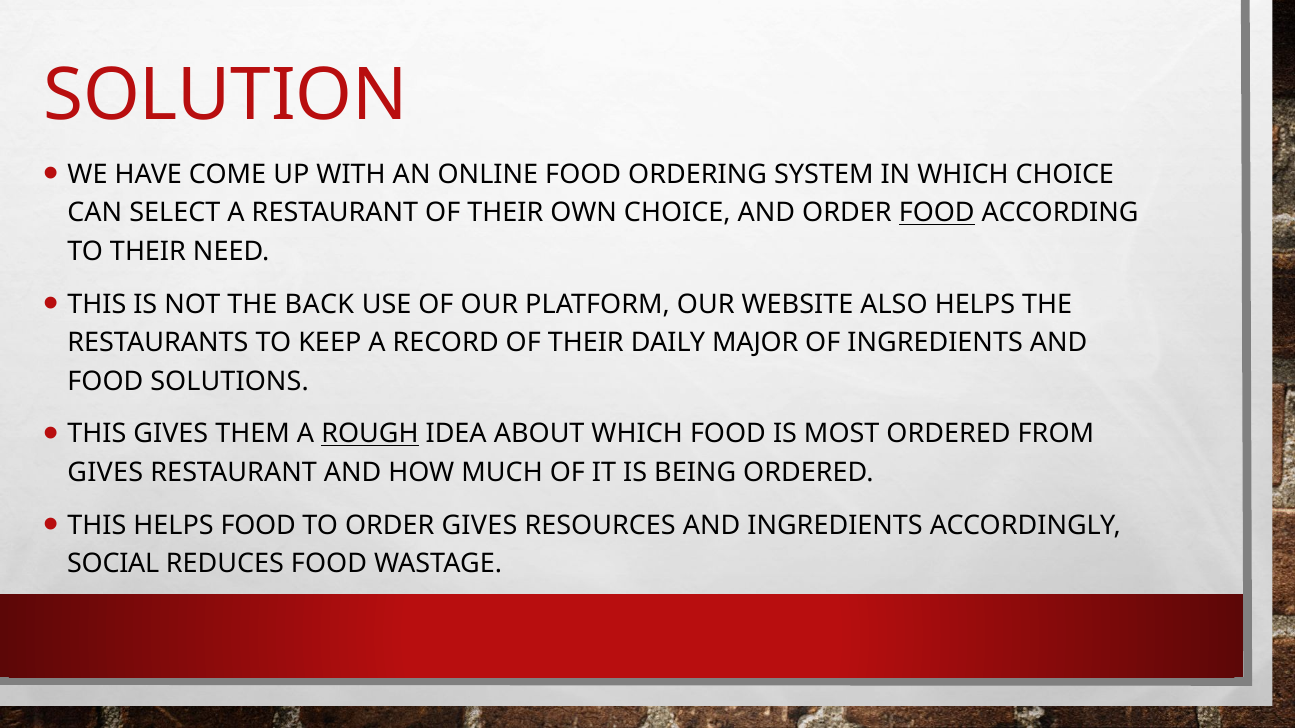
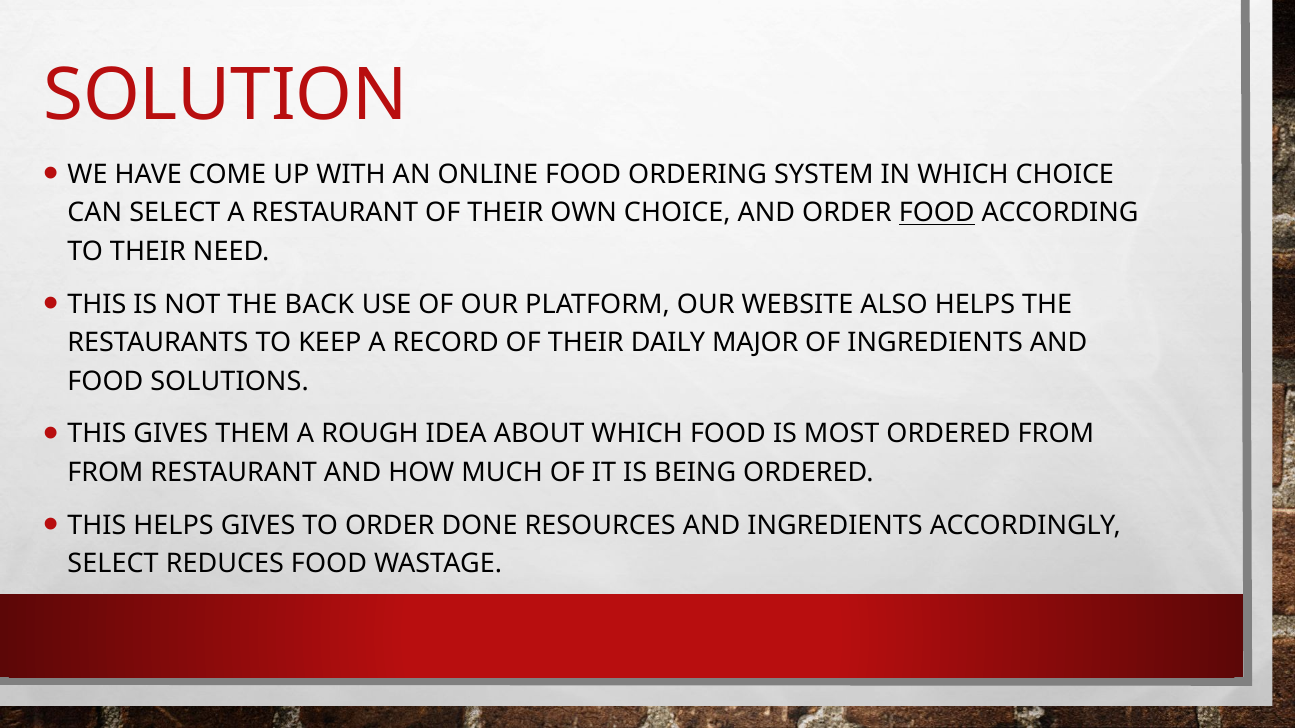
ROUGH underline: present -> none (370, 434)
GIVES: GIVES -> FROM (105, 473)
HELPS FOOD: FOOD -> GIVES (258, 526)
ORDER GIVES: GIVES -> DONE (480, 526)
SOCIAL: SOCIAL -> SELECT (113, 564)
